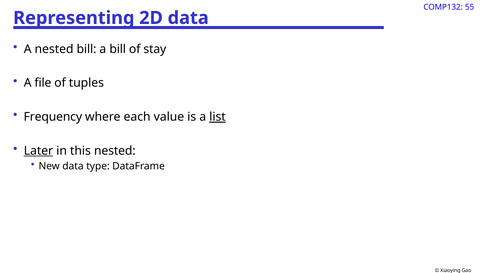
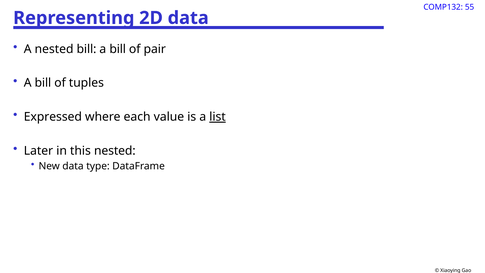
stay: stay -> pair (155, 49)
file: file -> bill (43, 83)
Frequency: Frequency -> Expressed (53, 117)
Later underline: present -> none (38, 151)
